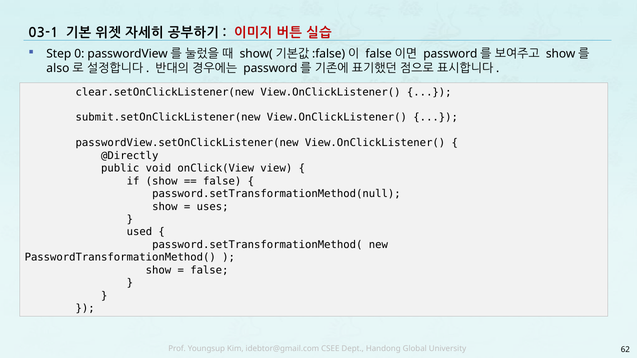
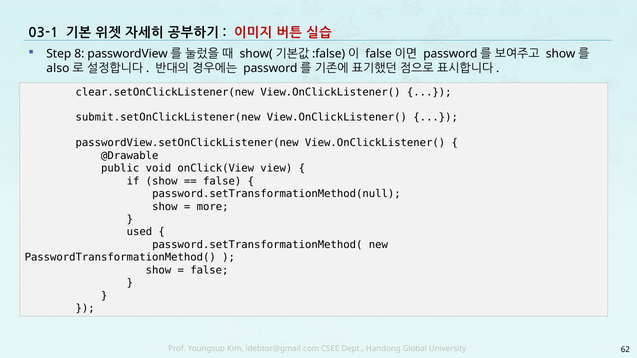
0: 0 -> 8 (79, 54)
@Directly: @Directly -> @Drawable (130, 156)
uses: uses -> more (213, 207)
